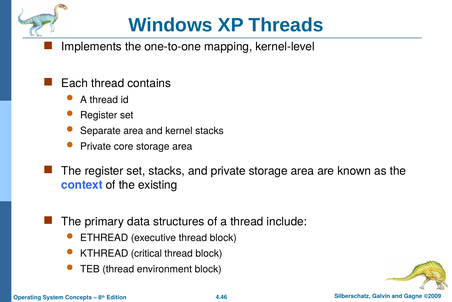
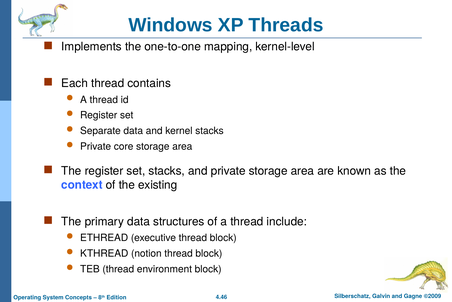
Separate area: area -> data (133, 131)
critical: critical -> notion (146, 253)
